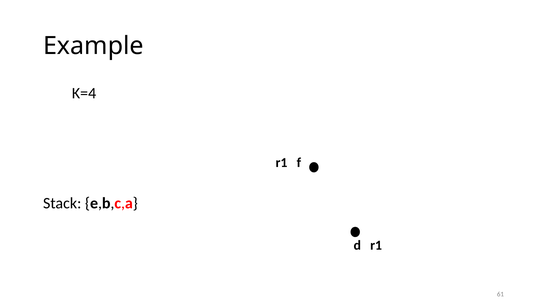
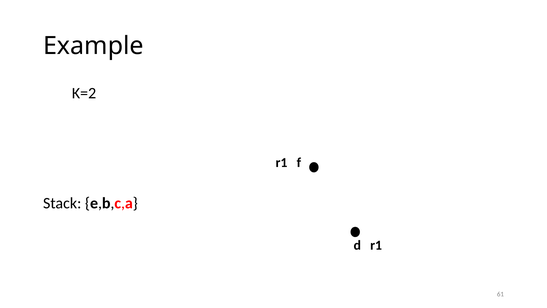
K=4: K=4 -> K=2 (84, 93)
